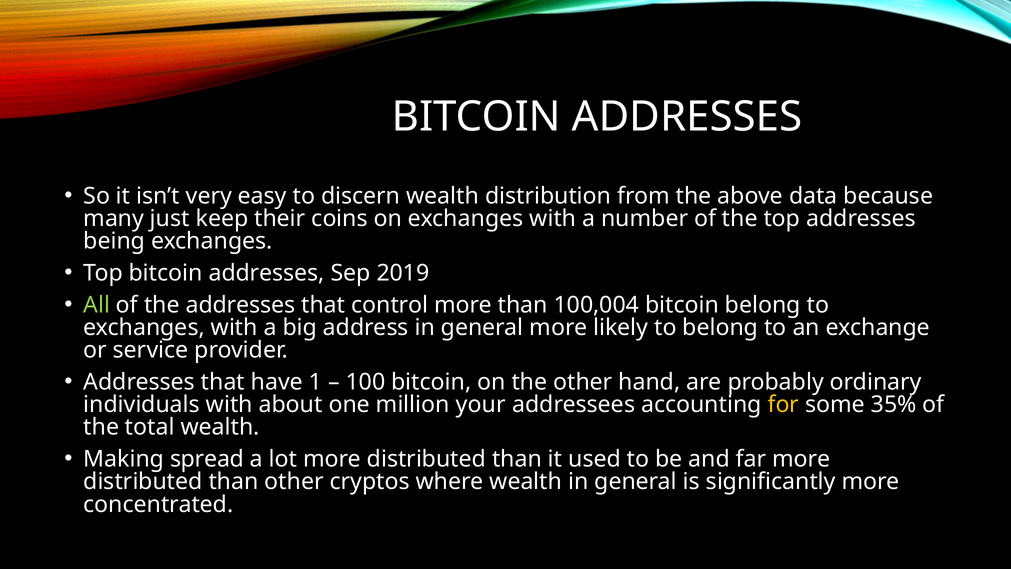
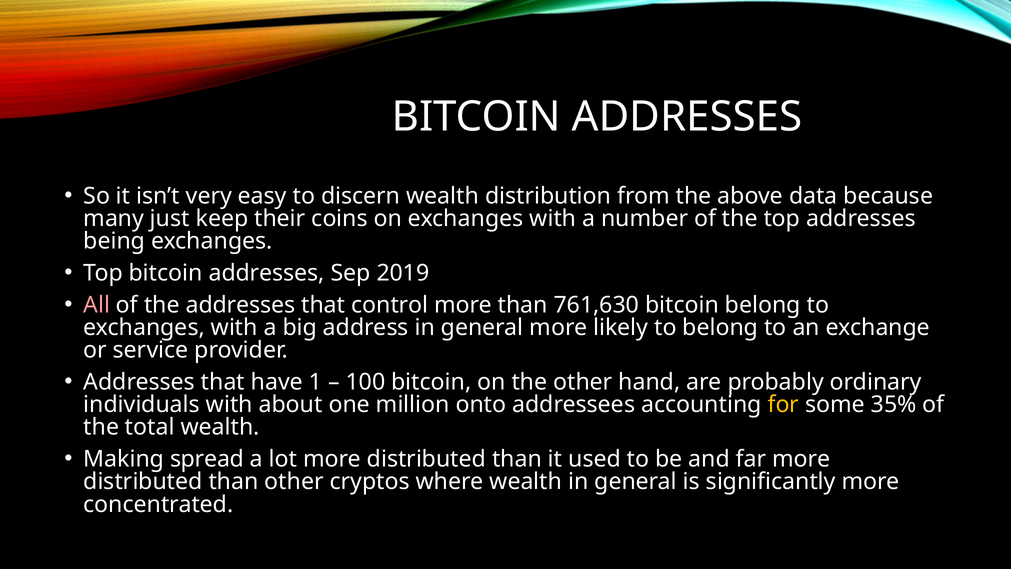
All colour: light green -> pink (97, 305)
100,004: 100,004 -> 761,630 (596, 305)
your: your -> onto (481, 405)
